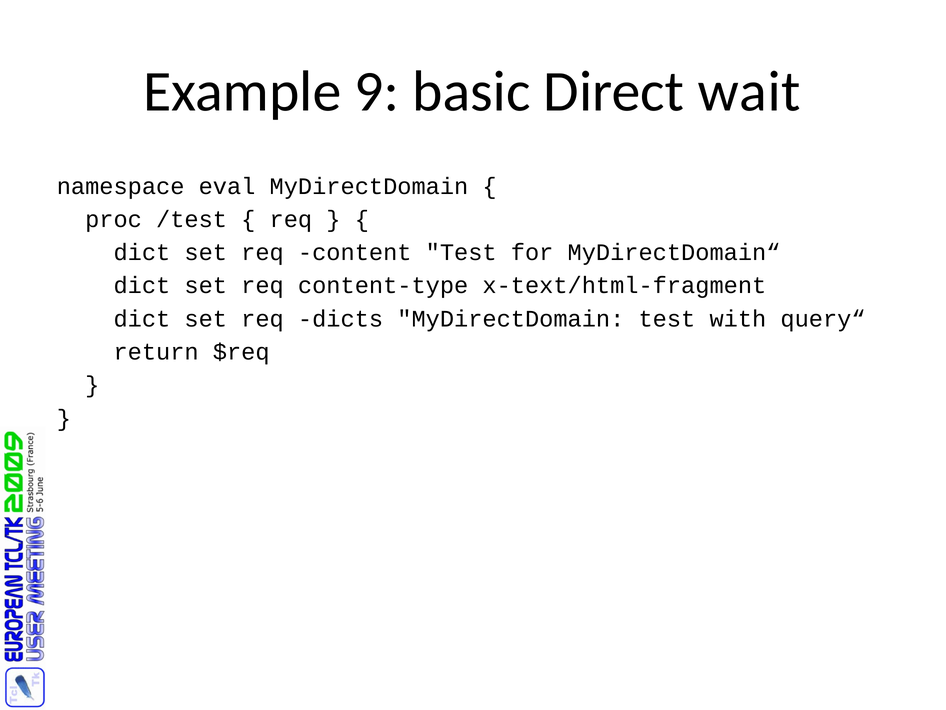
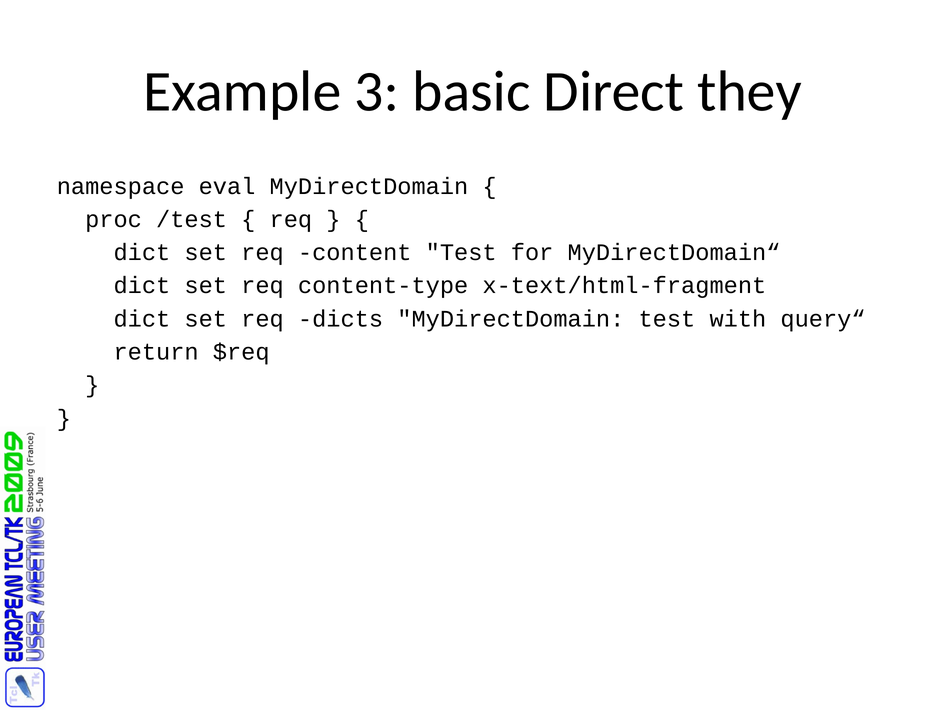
9: 9 -> 3 (377, 92)
wait: wait -> they (749, 92)
